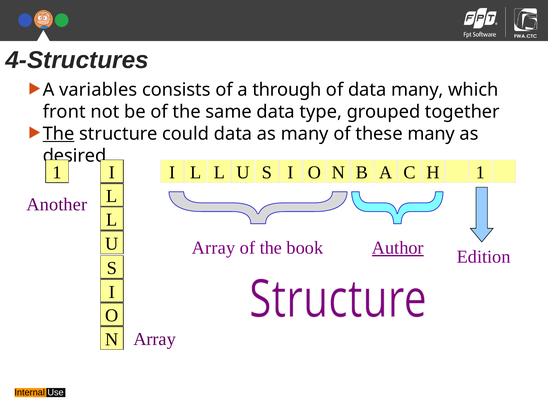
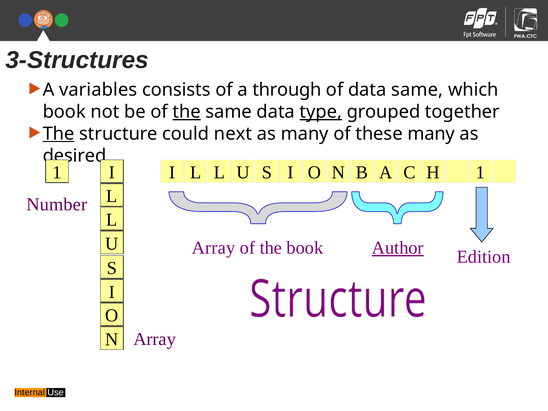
4-Structures: 4-Structures -> 3-Structures (77, 60)
data many: many -> same (417, 90)
front: front -> book (64, 112)
the underline: none -> present (187, 112)
type underline: none -> present (321, 112)
could data: data -> next (233, 134)
Another: Another -> Number (57, 205)
